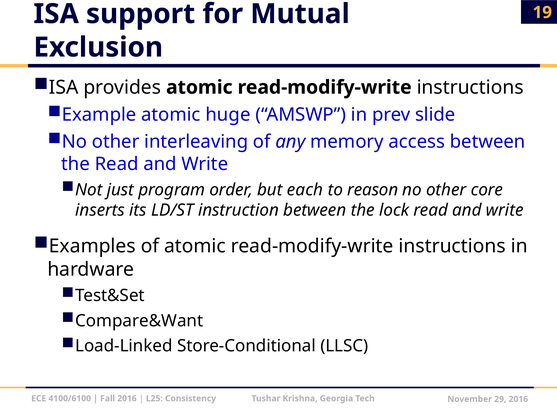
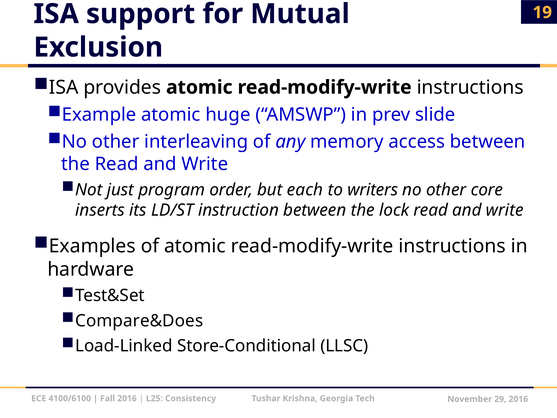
reason: reason -> writers (373, 190)
Compare&Want: Compare&Want -> Compare&Does (139, 321)
